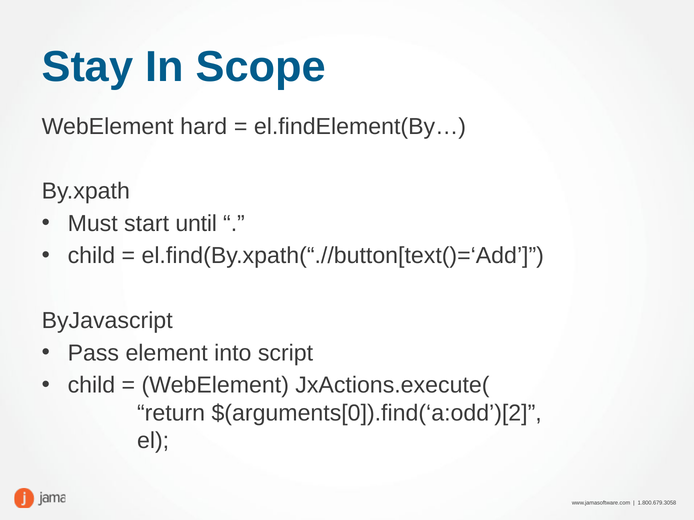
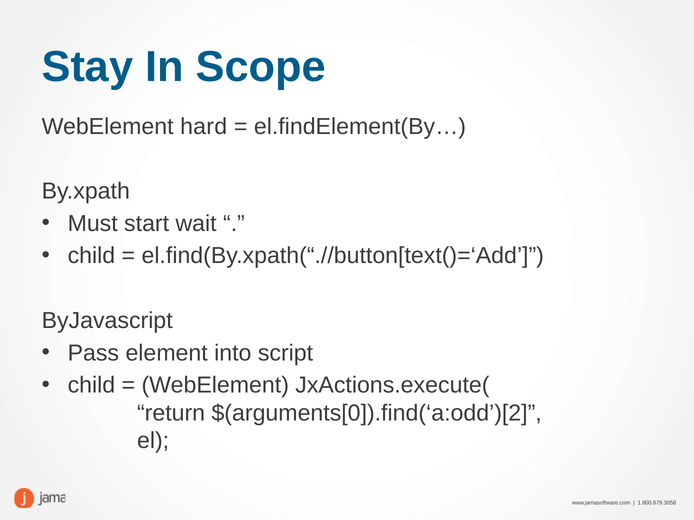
until: until -> wait (196, 224)
